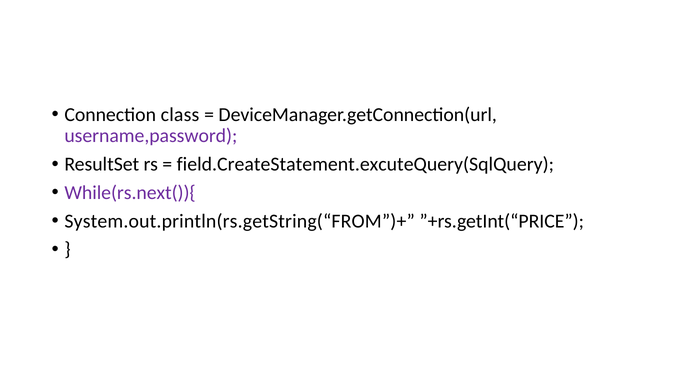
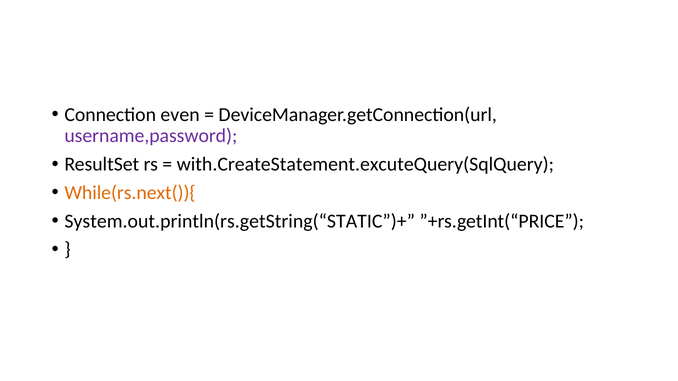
class: class -> even (180, 115)
field.CreateStatement.excuteQuery(SqlQuery: field.CreateStatement.excuteQuery(SqlQuery -> with.CreateStatement.excuteQuery(SqlQuery (365, 164)
While(rs.next()){ colour: purple -> orange (130, 193)
System.out.println(rs.getString(“FROM”)+: System.out.println(rs.getString(“FROM”)+ -> System.out.println(rs.getString(“STATIC”)+ (240, 221)
